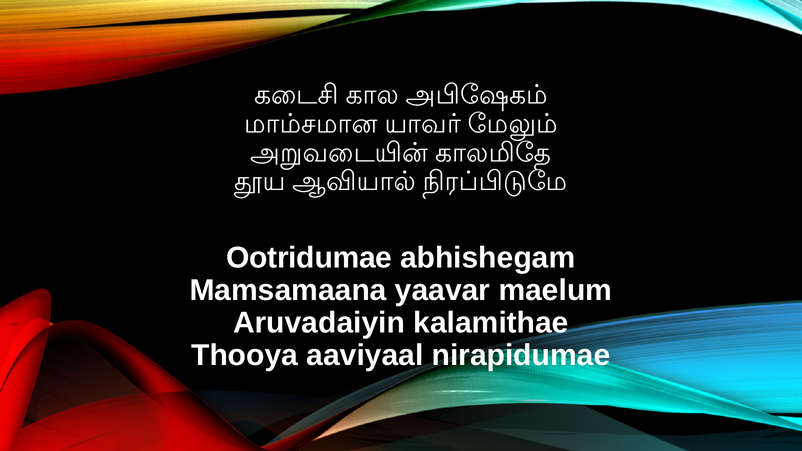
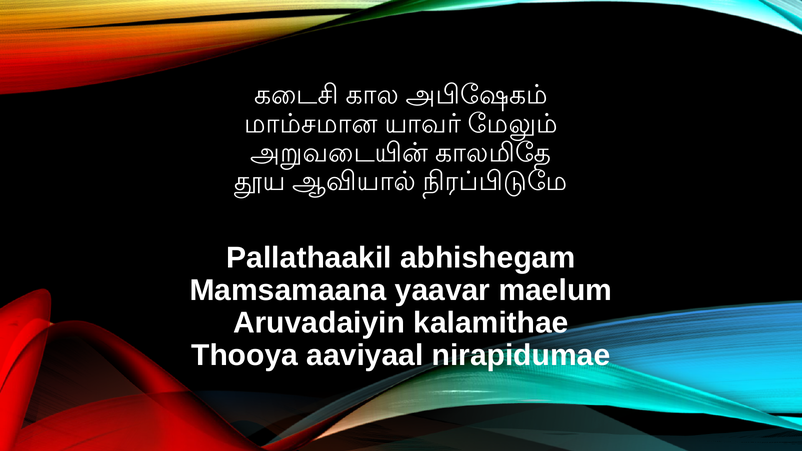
Ootridumae: Ootridumae -> Pallathaakil (309, 258)
